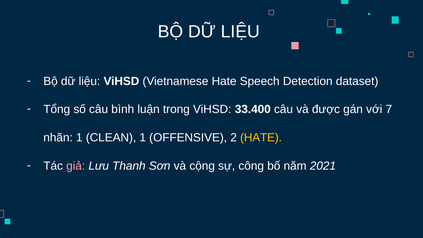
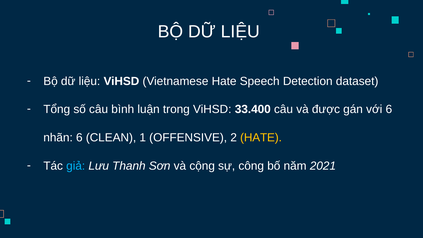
với 7: 7 -> 6 (389, 109)
nhãn 1: 1 -> 6 (79, 138)
giả colour: pink -> light blue (76, 166)
